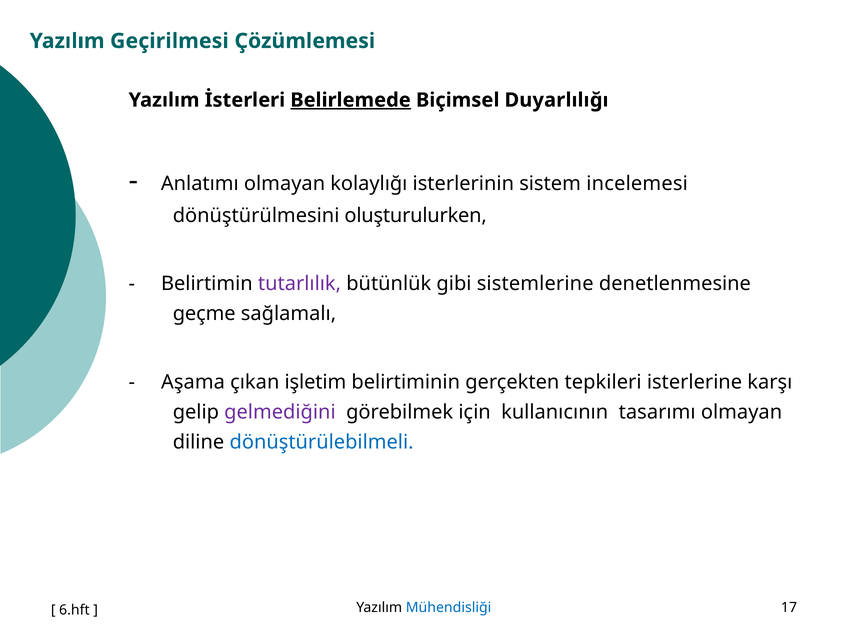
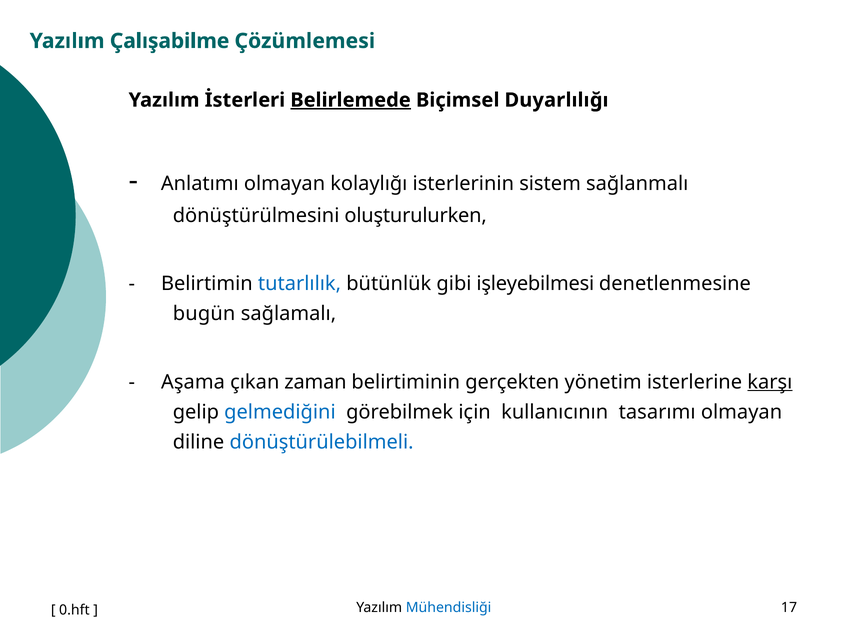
Geçirilmesi: Geçirilmesi -> Çalışabilme (170, 41)
incelemesi: incelemesi -> sağlanmalı (637, 184)
tutarlılık colour: purple -> blue (299, 284)
sistemlerine: sistemlerine -> işleyebilmesi (535, 284)
geçme: geçme -> bugün (204, 314)
işletim: işletim -> zaman (315, 382)
tepkileri: tepkileri -> yönetim (603, 382)
karşı underline: none -> present (770, 382)
gelmediğini colour: purple -> blue (280, 412)
6.hft: 6.hft -> 0.hft (74, 610)
